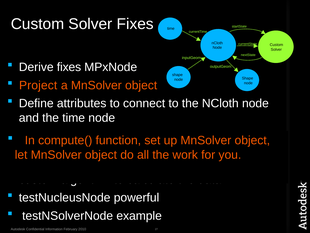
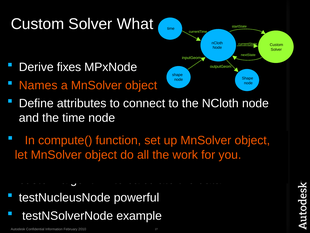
Solver Fixes: Fixes -> What (135, 24)
Project: Project -> Names (38, 85)
